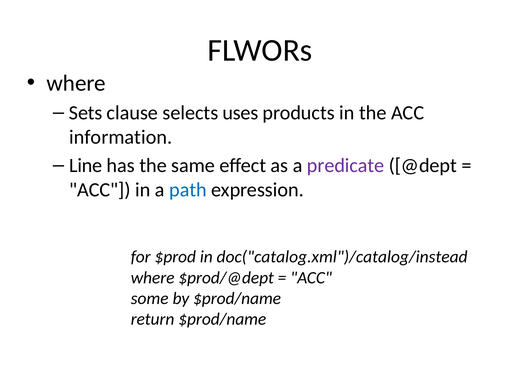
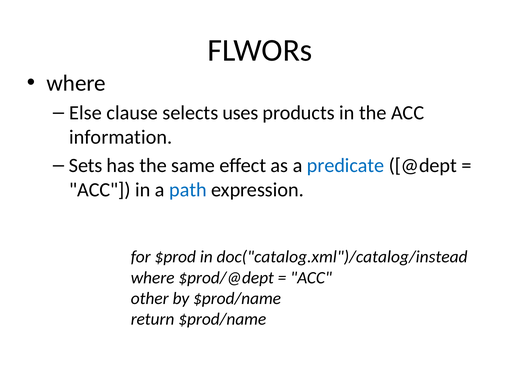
Sets: Sets -> Else (86, 113)
Line: Line -> Sets (86, 166)
predicate colour: purple -> blue (346, 166)
some: some -> other (150, 298)
